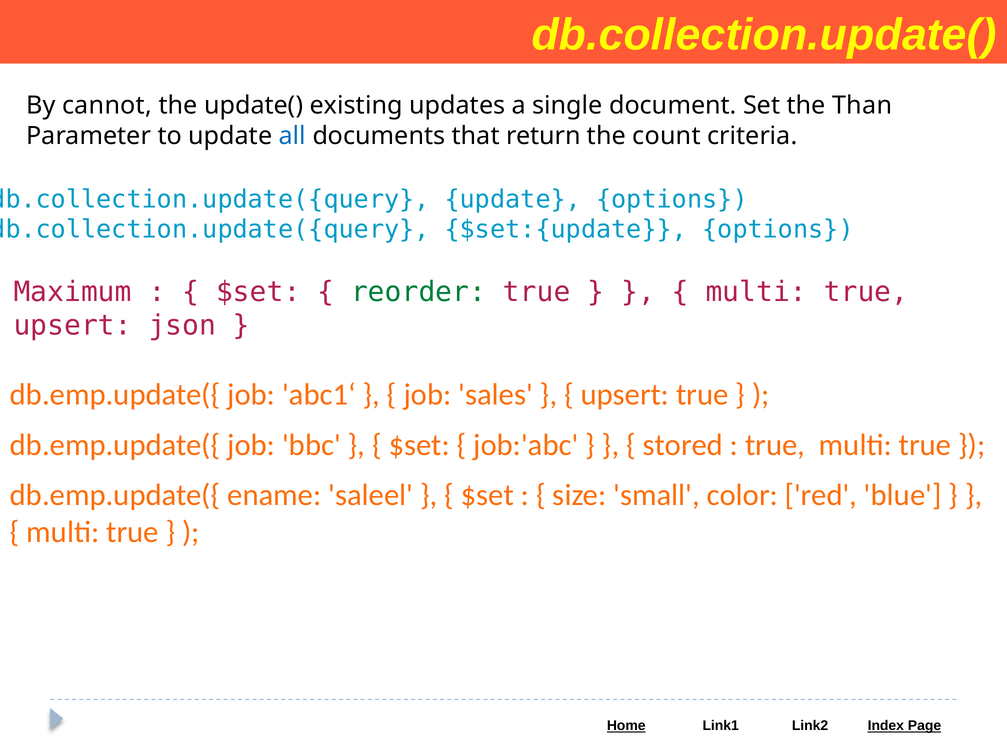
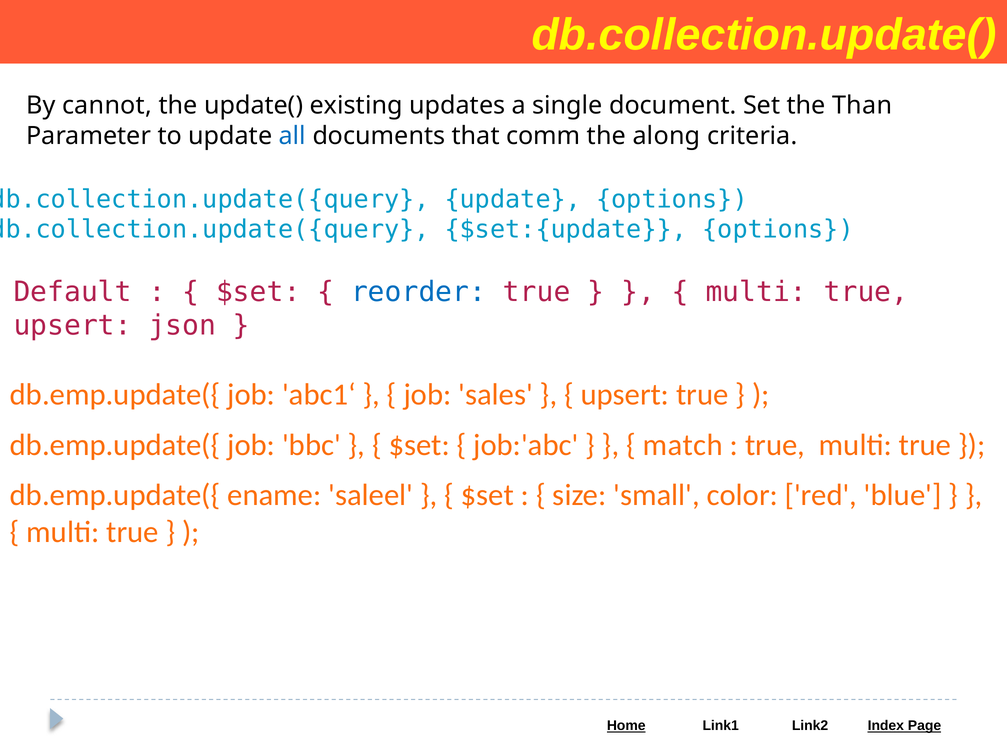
return: return -> comm (543, 136)
count: count -> along (666, 136)
Maximum: Maximum -> Default (73, 292)
reorder colour: green -> blue (419, 292)
stored: stored -> match (683, 445)
